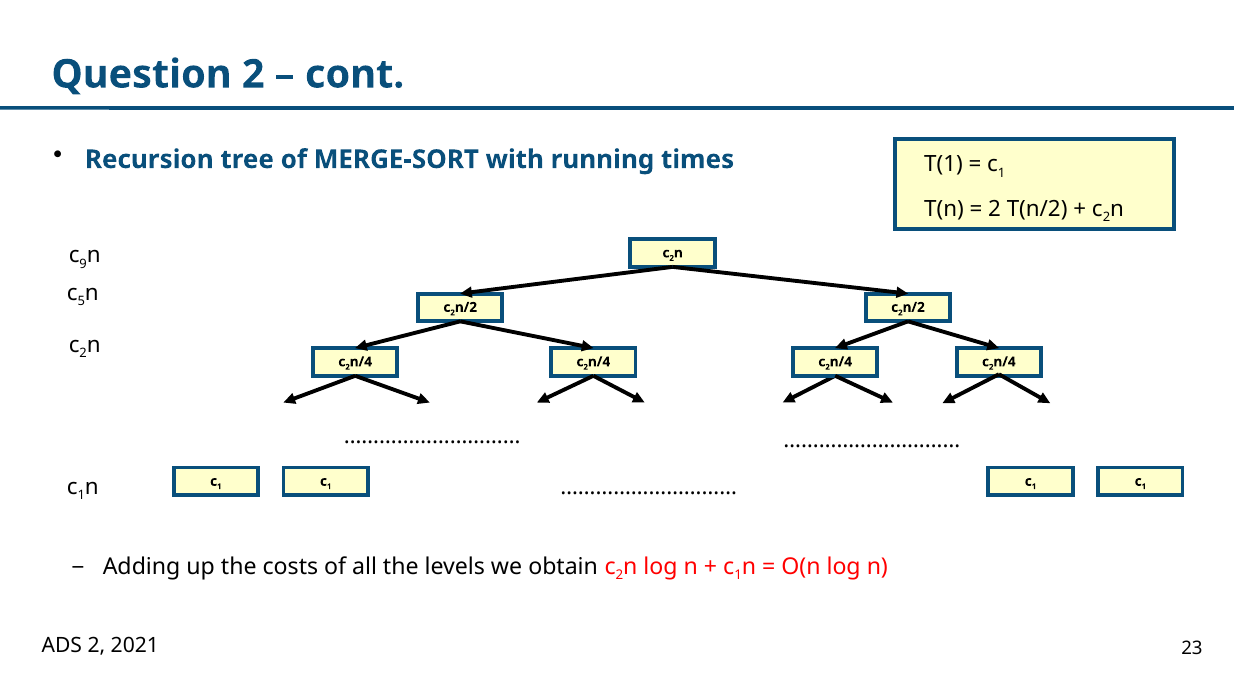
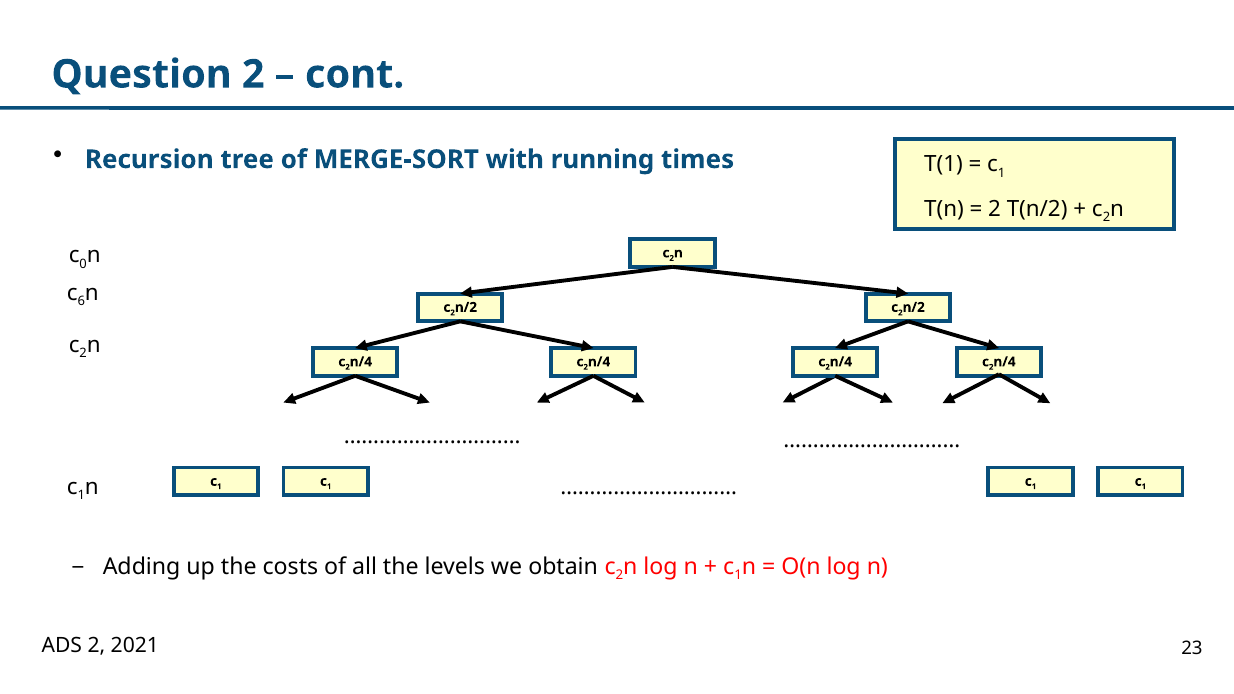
9: 9 -> 0 (83, 264)
5: 5 -> 6 (81, 301)
